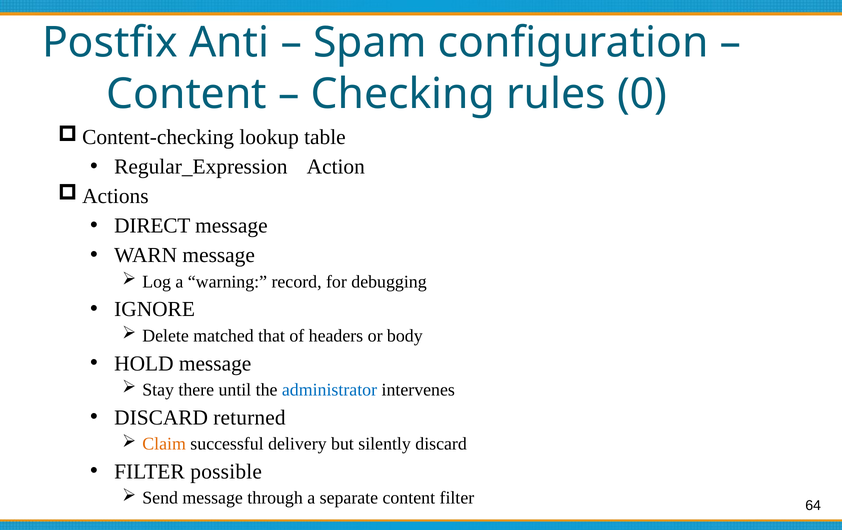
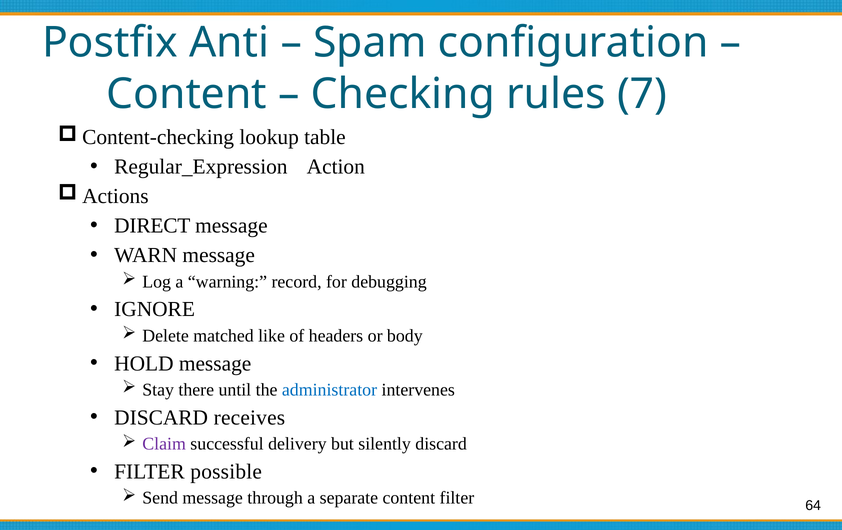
0: 0 -> 7 (642, 94)
that: that -> like (272, 336)
returned: returned -> receives (249, 418)
Claim colour: orange -> purple (164, 444)
